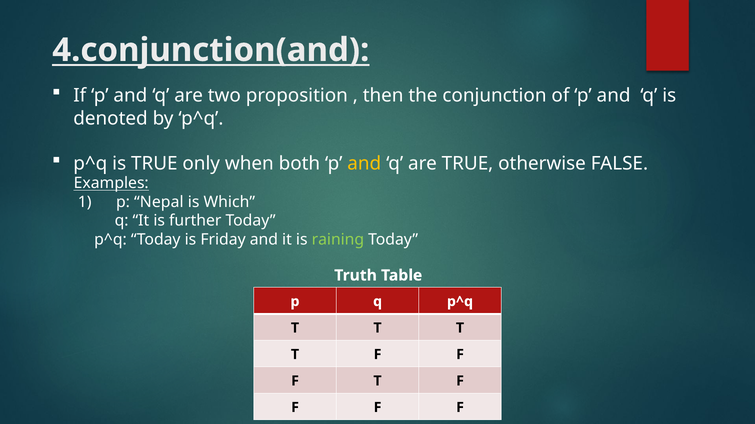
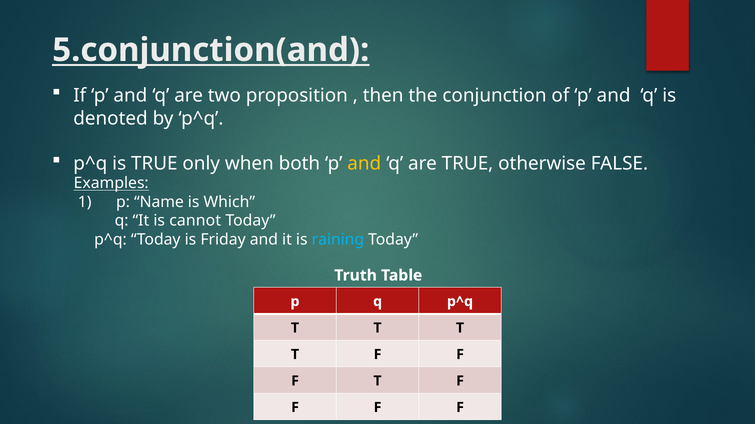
4.conjunction(and: 4.conjunction(and -> 5.conjunction(and (211, 50)
Nepal: Nepal -> Name (159, 202)
further: further -> cannot (195, 221)
raining colour: light green -> light blue (338, 240)
